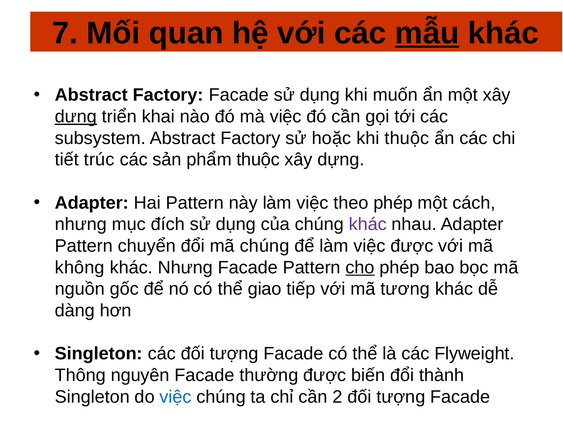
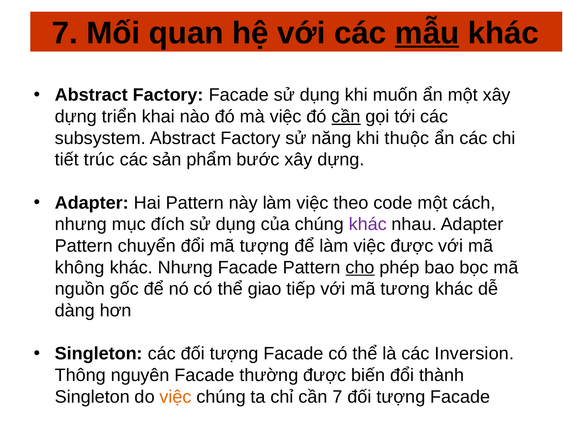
dựng underline: present -> none (76, 117)
cần underline: none -> present (346, 117)
hoặc: hoặc -> năng (332, 138)
phẩm thuộc: thuộc -> bước (258, 160)
theo phép: phép -> code (393, 203)
mã chúng: chúng -> tượng (265, 246)
Flyweight: Flyweight -> Inversion (474, 354)
việc colour: blue -> orange (176, 397)
cần 2: 2 -> 7 (338, 397)
